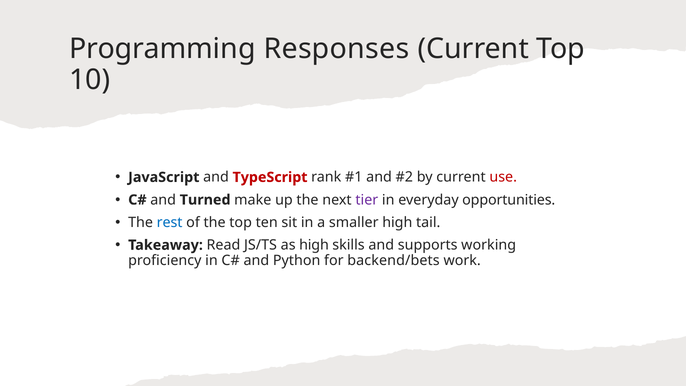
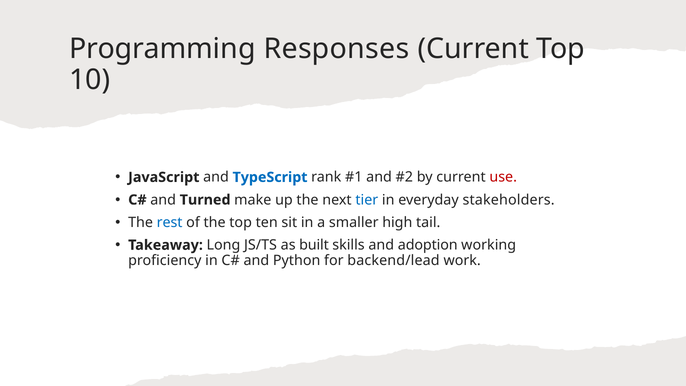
TypeScript colour: red -> blue (270, 177)
tier colour: purple -> blue (367, 200)
opportunities: opportunities -> stakeholders (509, 200)
Read: Read -> Long (223, 245)
as high: high -> built (314, 245)
supports: supports -> adoption (428, 245)
backend/bets: backend/bets -> backend/lead (394, 260)
